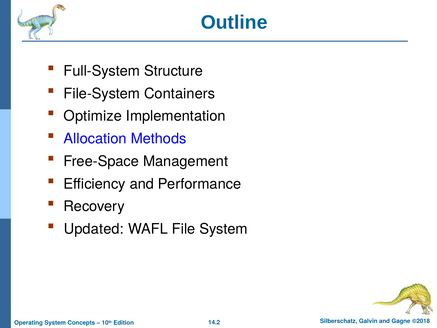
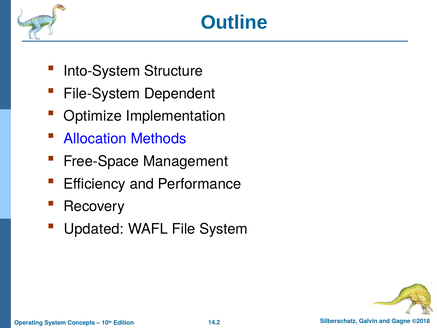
Full-System: Full-System -> Into-System (102, 71)
Containers: Containers -> Dependent (180, 93)
